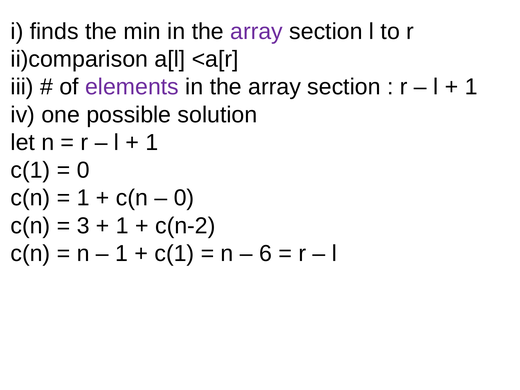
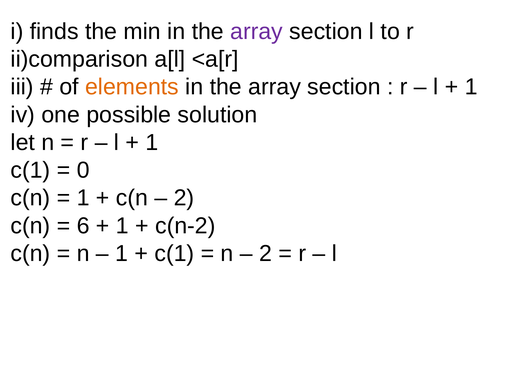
elements colour: purple -> orange (132, 87)
0: 0 -> 2 (184, 198)
3: 3 -> 6 (83, 226)
6: 6 -> 2 (266, 253)
